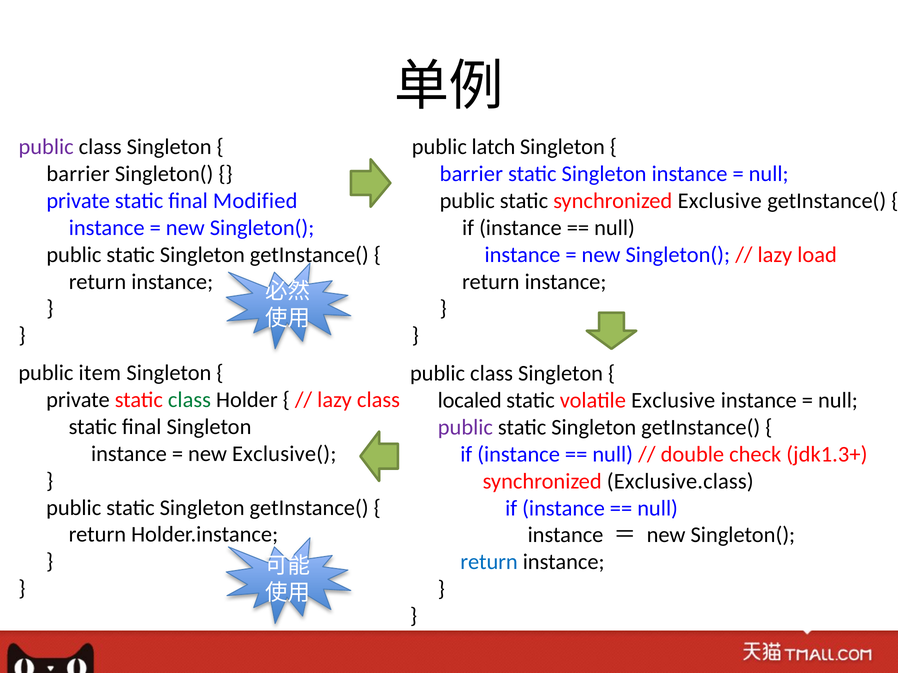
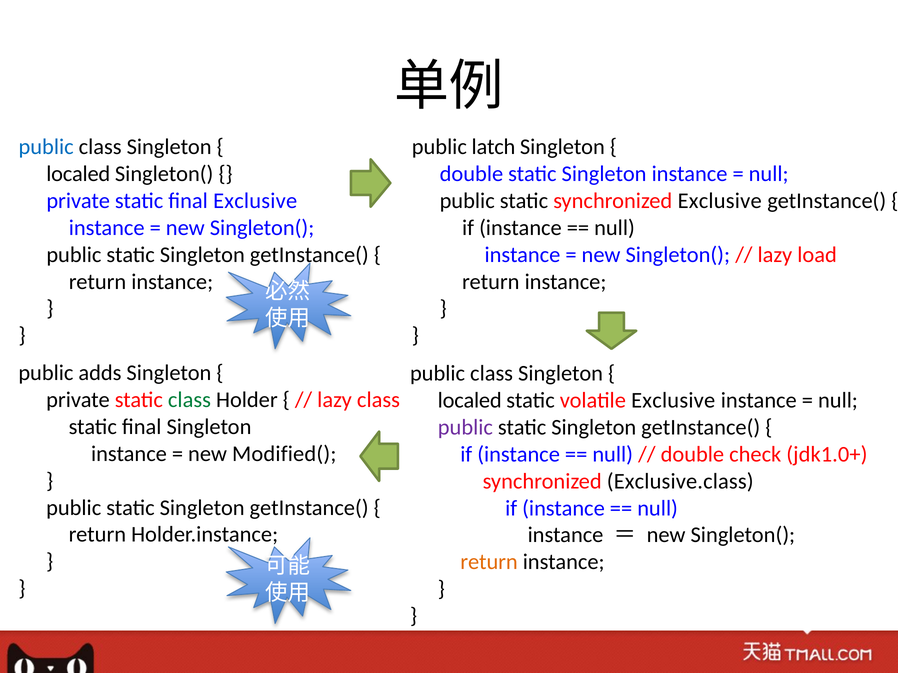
public colour: purple -> blue (46, 147)
barrier: barrier -> localed (78, 174)
barrier: barrier -> double (471, 174)
final Modified: Modified -> Exclusive (255, 201)
item: item -> adds (100, 373)
Exclusive(: Exclusive( -> Modified( (284, 454)
jdk1.3+: jdk1.3+ -> jdk1.0+ (827, 455)
return colour: blue -> orange (489, 562)
